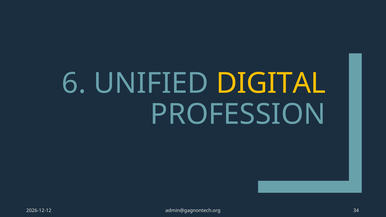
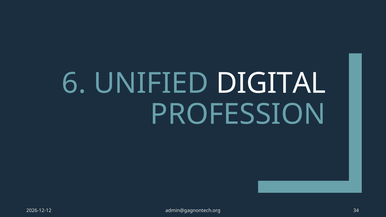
DIGITAL colour: yellow -> white (271, 83)
